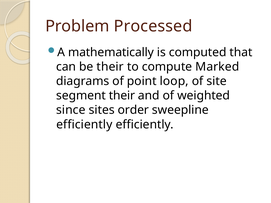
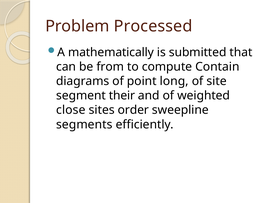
computed: computed -> submitted (198, 52)
be their: their -> from (110, 67)
Marked: Marked -> Contain (217, 67)
loop: loop -> long (174, 81)
since: since -> close (71, 110)
efficiently: efficiently -> segments (84, 125)
